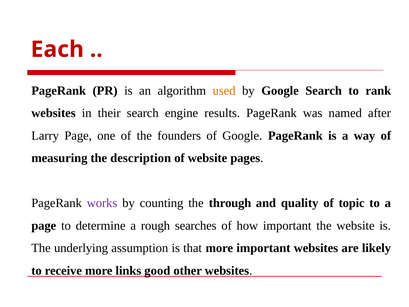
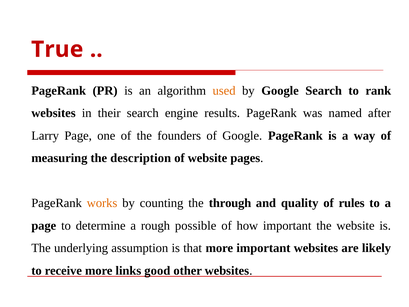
Each: Each -> True (57, 49)
works colour: purple -> orange (102, 203)
topic: topic -> rules (352, 203)
searches: searches -> possible (196, 225)
